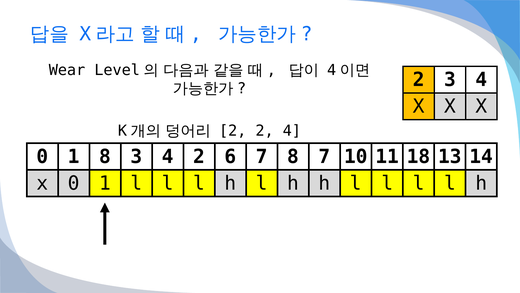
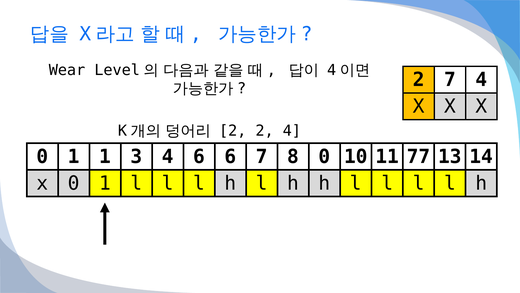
2 3: 3 -> 7 (450, 80)
1 8: 8 -> 1 (105, 157)
4 2: 2 -> 6 (199, 157)
8 7: 7 -> 0 (325, 157)
18: 18 -> 77 (419, 157)
